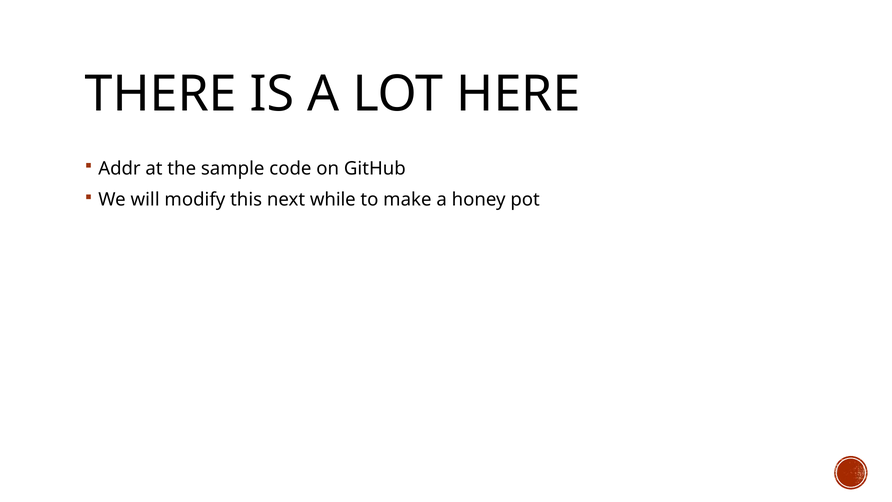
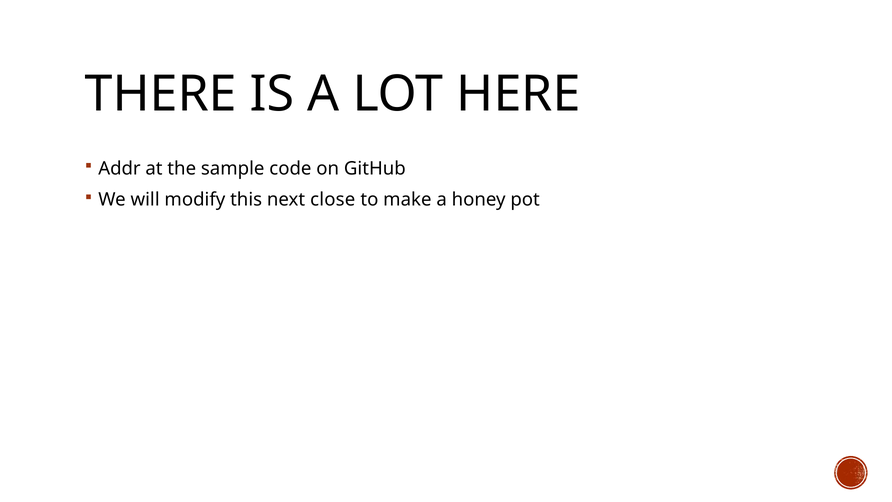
while: while -> close (333, 200)
